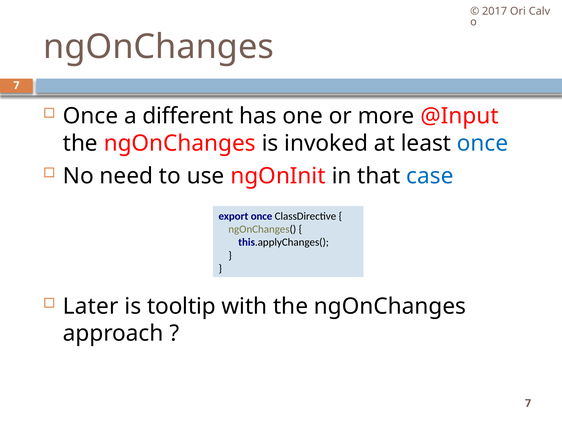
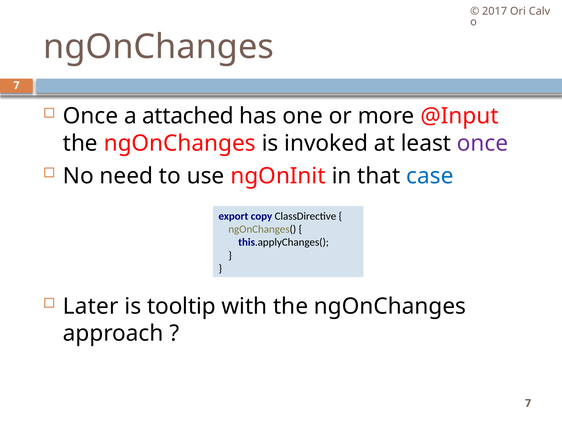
different: different -> attached (188, 116)
once colour: blue -> purple (483, 143)
export once: once -> copy (262, 216)
